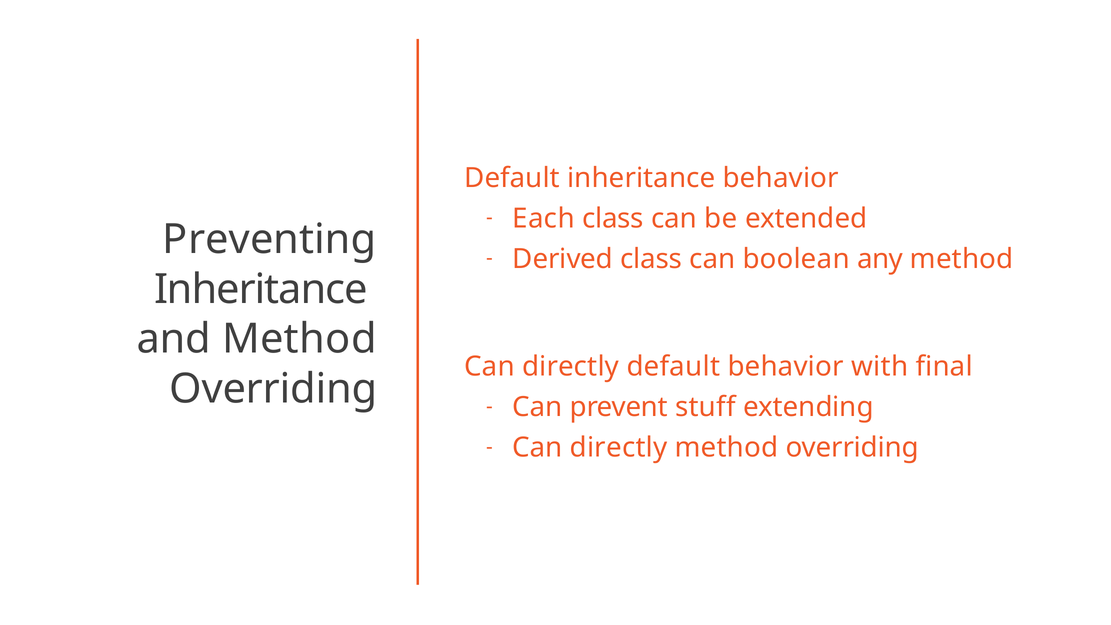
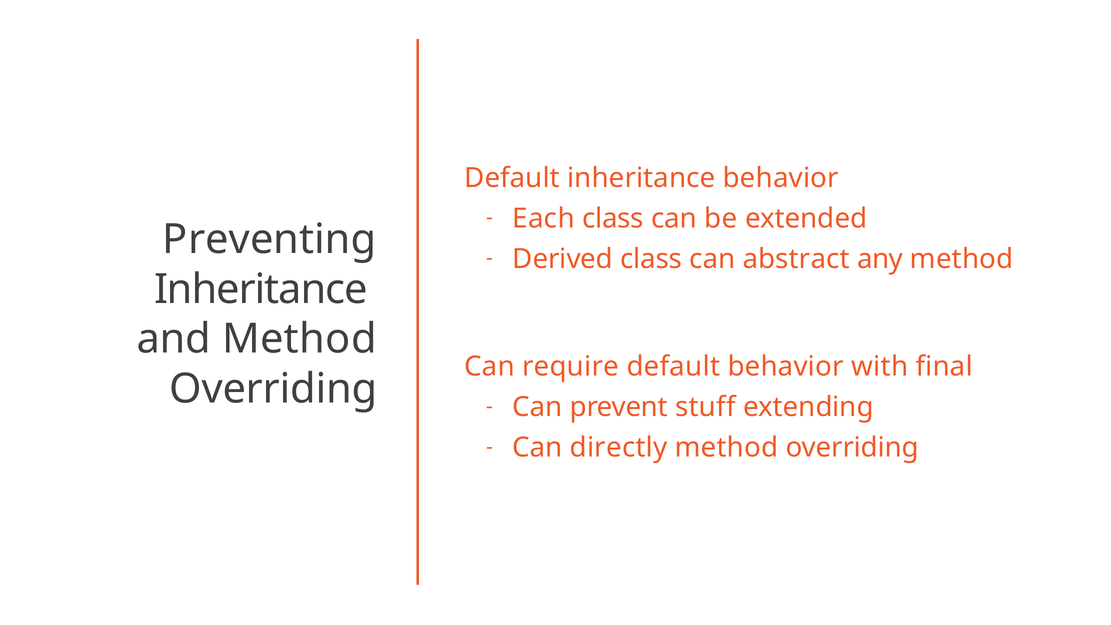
boolean: boolean -> abstract (796, 259)
directly: directly -> require (570, 367)
